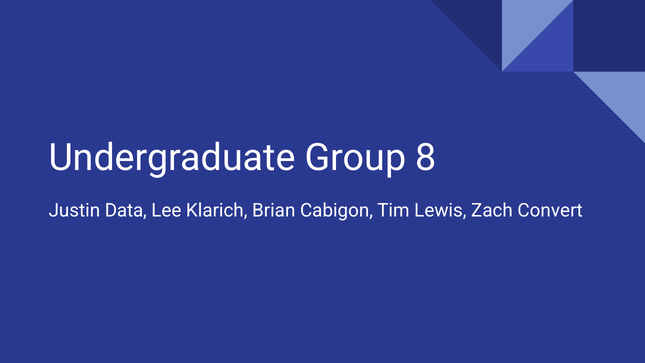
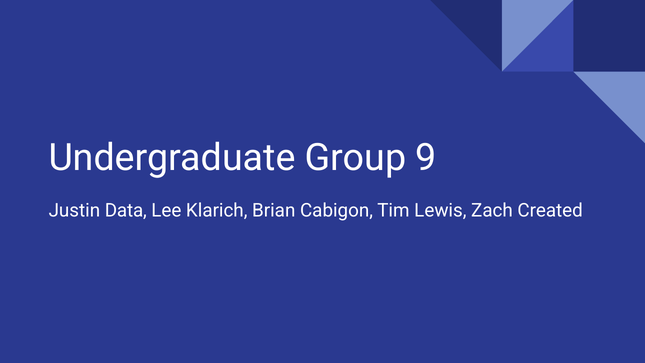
8: 8 -> 9 (426, 158)
Convert: Convert -> Created (550, 211)
